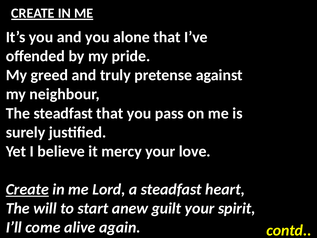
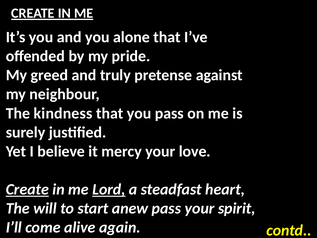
The steadfast: steadfast -> kindness (63, 113)
Lord underline: none -> present (109, 189)
anew guilt: guilt -> pass (166, 208)
